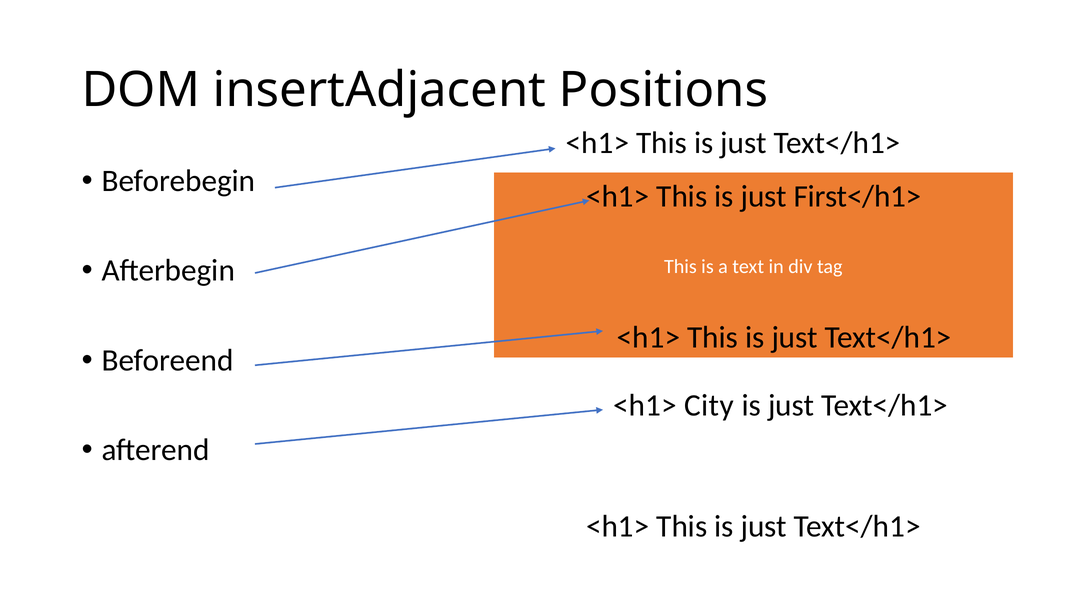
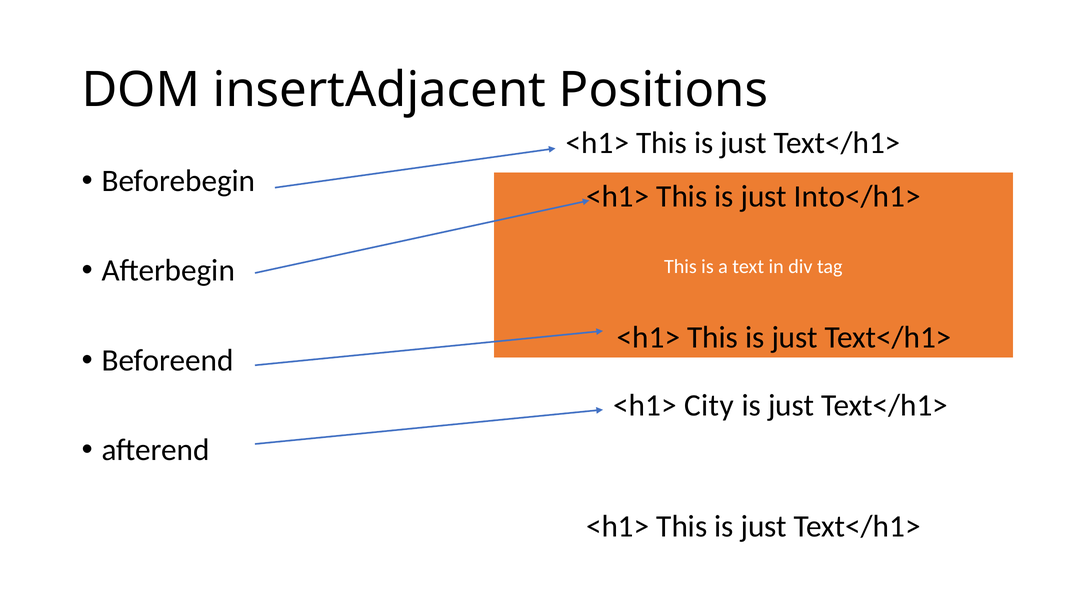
First</h1>: First</h1> -> Into</h1> (857, 197)
